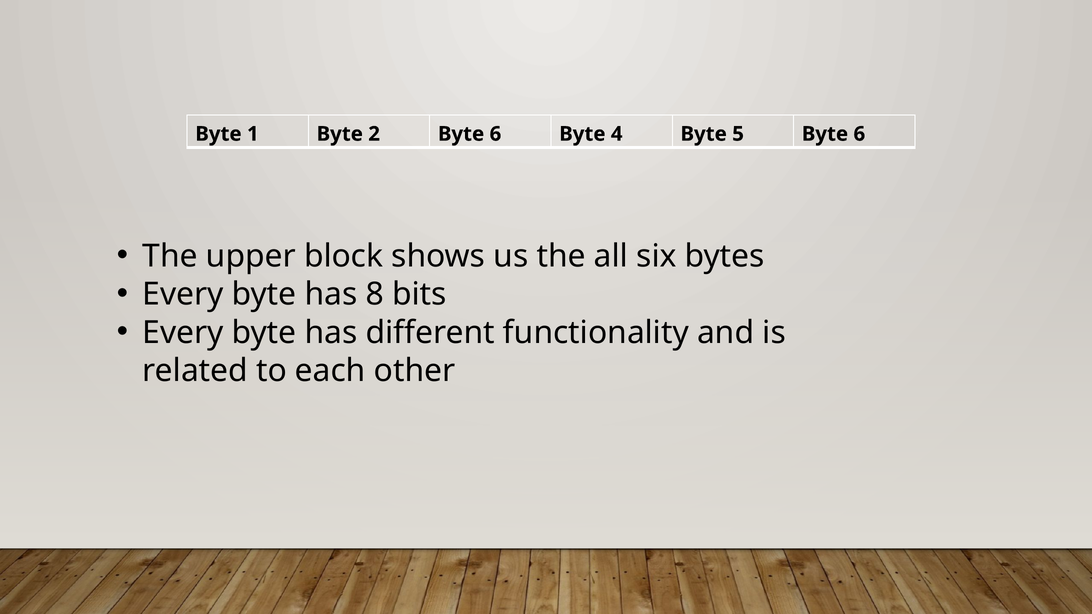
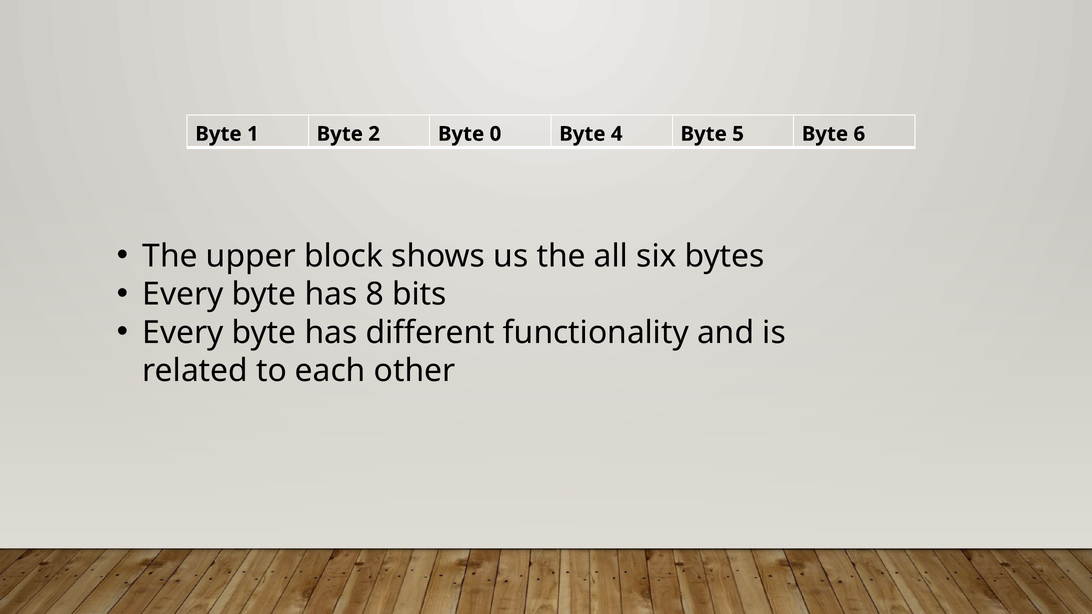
2 Byte 6: 6 -> 0 (495, 134)
